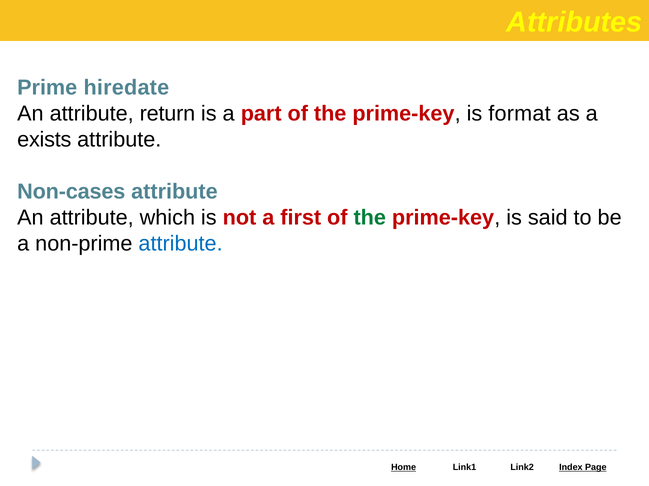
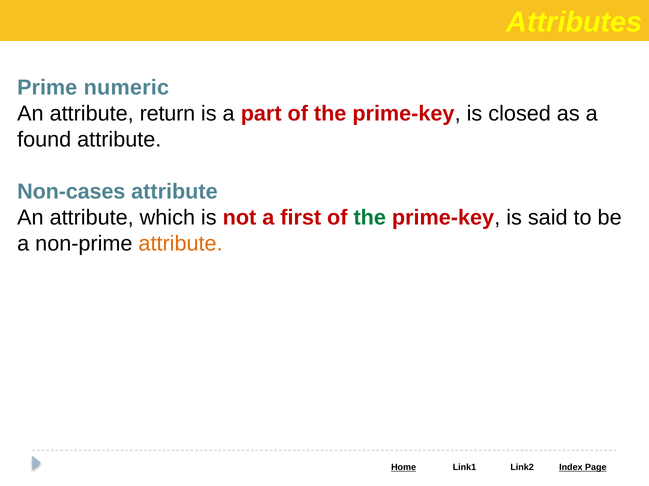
hiredate: hiredate -> numeric (126, 88)
format: format -> closed (520, 114)
exists: exists -> found (44, 140)
attribute colour: blue -> orange (181, 244)
